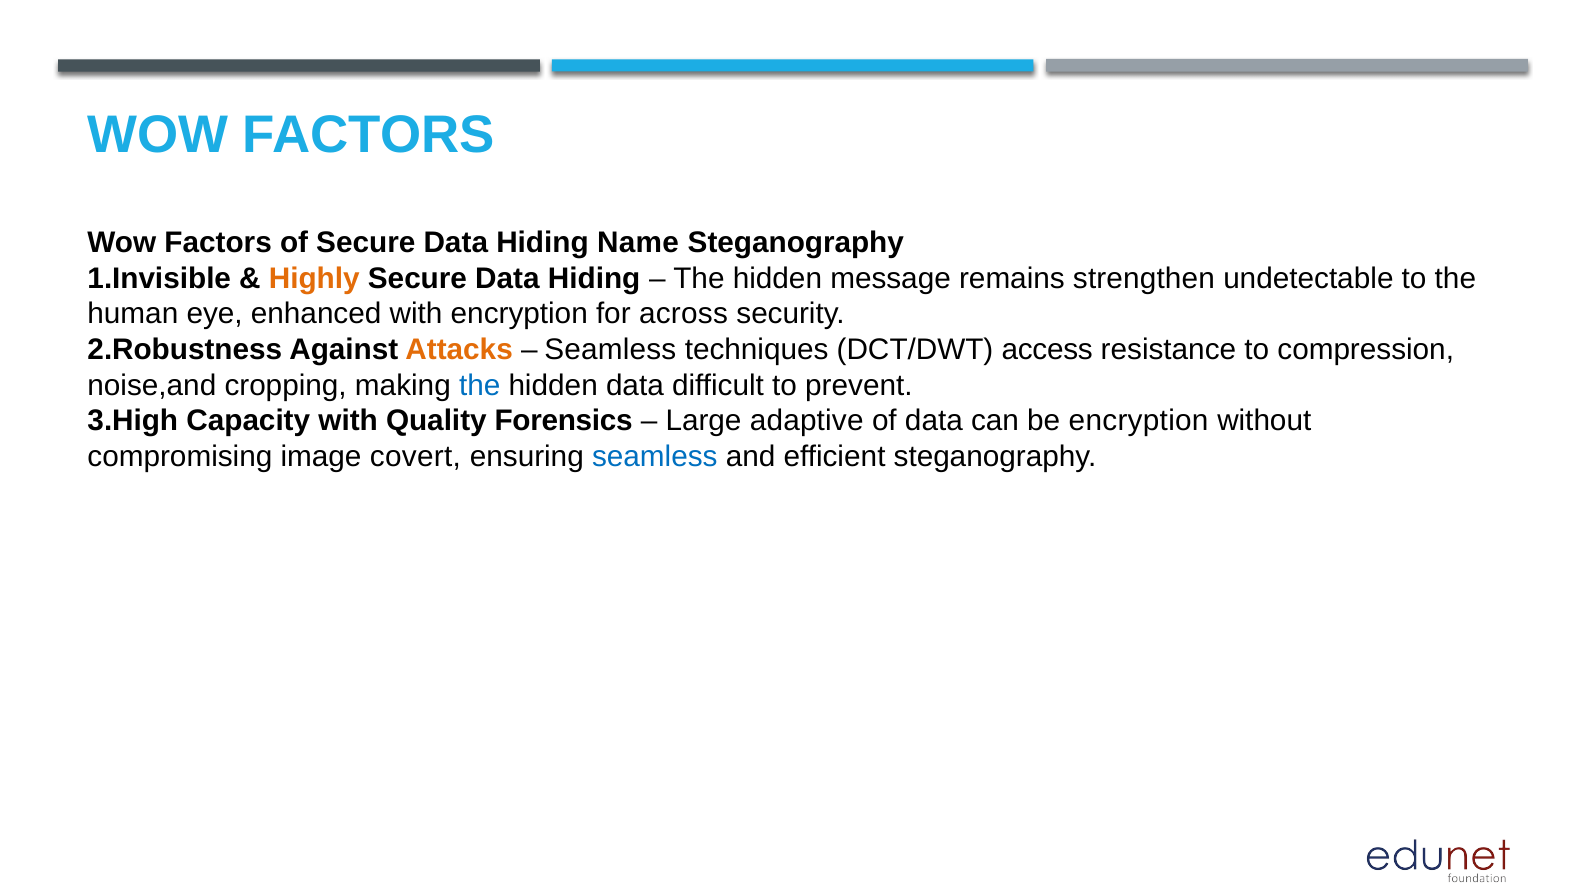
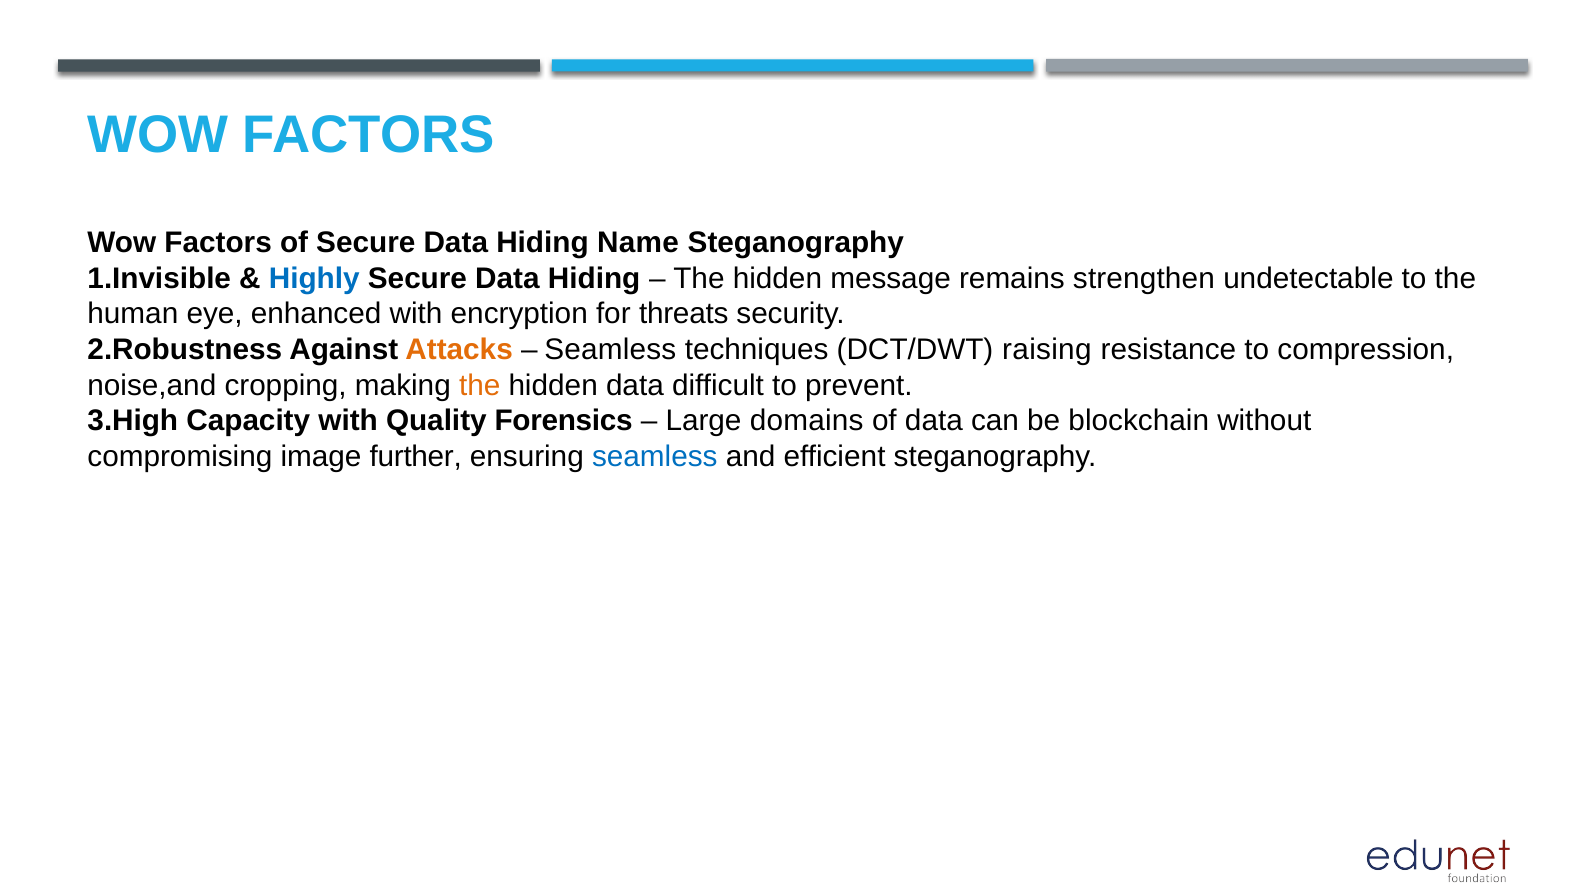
Highly colour: orange -> blue (314, 278)
across: across -> threats (684, 314)
access: access -> raising (1047, 350)
the colour: blue -> orange (480, 385)
adaptive: adaptive -> domains (807, 421)
be encryption: encryption -> blockchain (1139, 421)
covert: covert -> further (416, 457)
